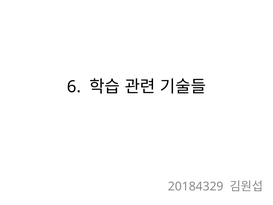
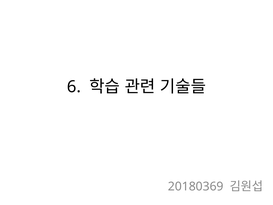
20184329: 20184329 -> 20180369 (196, 186)
